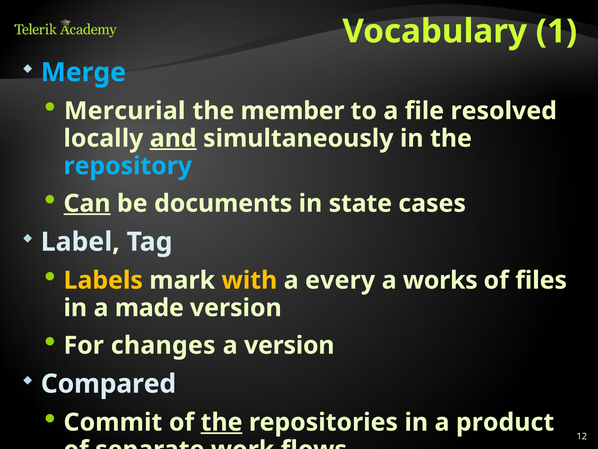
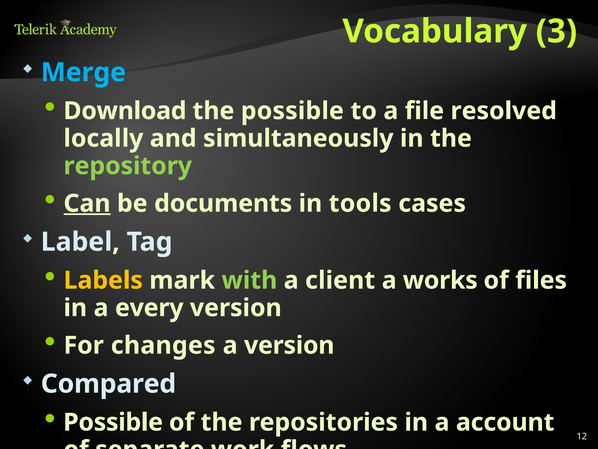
1: 1 -> 3 (556, 31)
Mercurial: Mercurial -> Download (125, 111)
the member: member -> possible (292, 111)
and underline: present -> none (173, 138)
repository colour: light blue -> light green (128, 166)
state: state -> tools (360, 203)
with colour: yellow -> light green (249, 280)
every: every -> client (340, 280)
made: made -> every (149, 308)
Commit: Commit -> Possible (113, 422)
the underline: present -> none (222, 422)
product: product -> account (505, 422)
